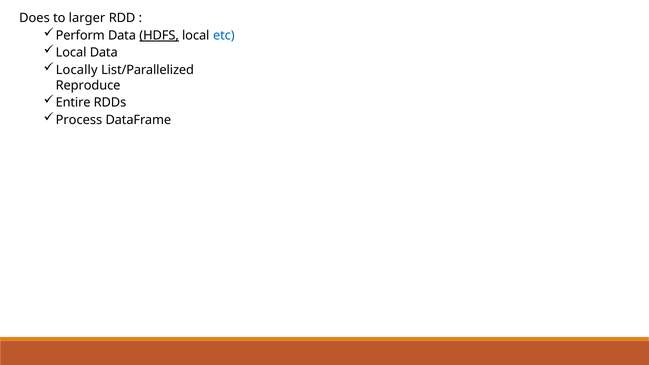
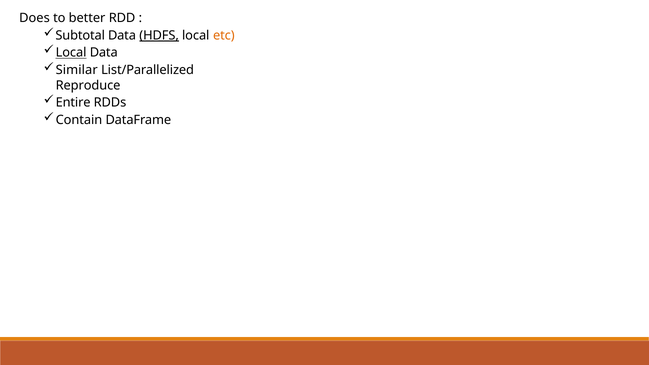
larger: larger -> better (87, 18)
Perform: Perform -> Subtotal (80, 35)
etc colour: blue -> orange (224, 35)
Local underline: none -> present (71, 53)
Locally: Locally -> Similar (77, 70)
Process: Process -> Contain (79, 120)
